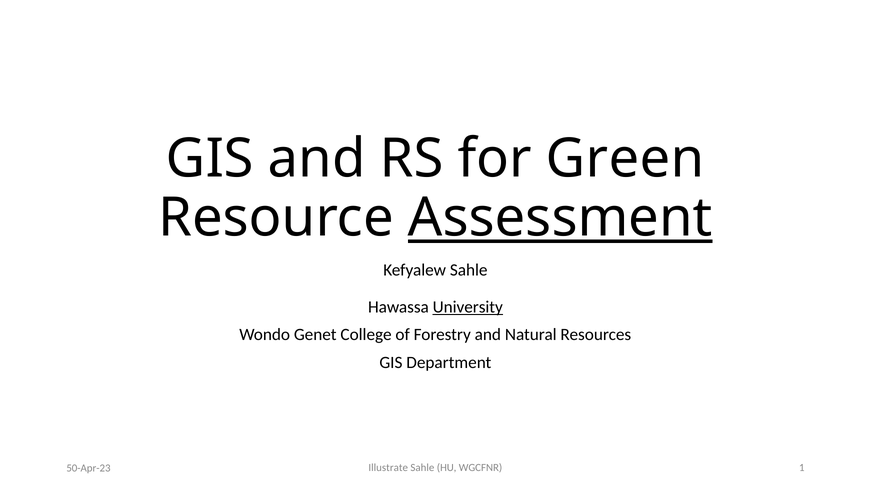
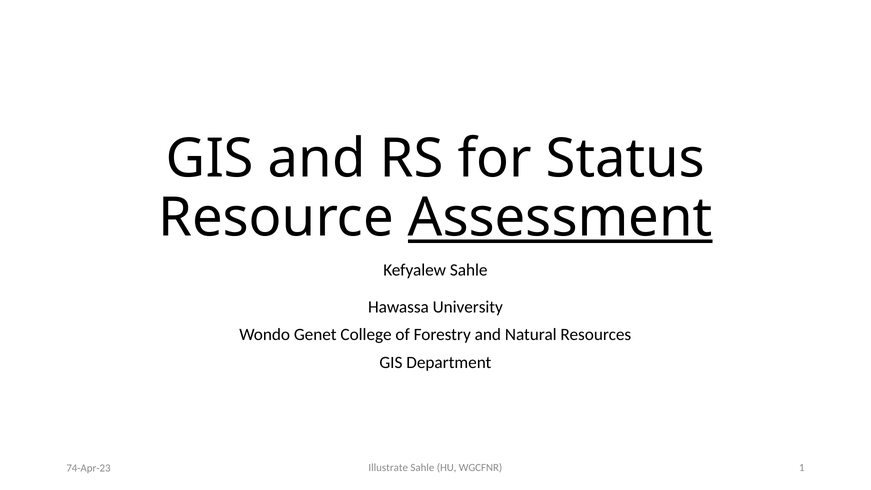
Green: Green -> Status (625, 159)
University underline: present -> none (468, 307)
50-Apr-23: 50-Apr-23 -> 74-Apr-23 (88, 468)
